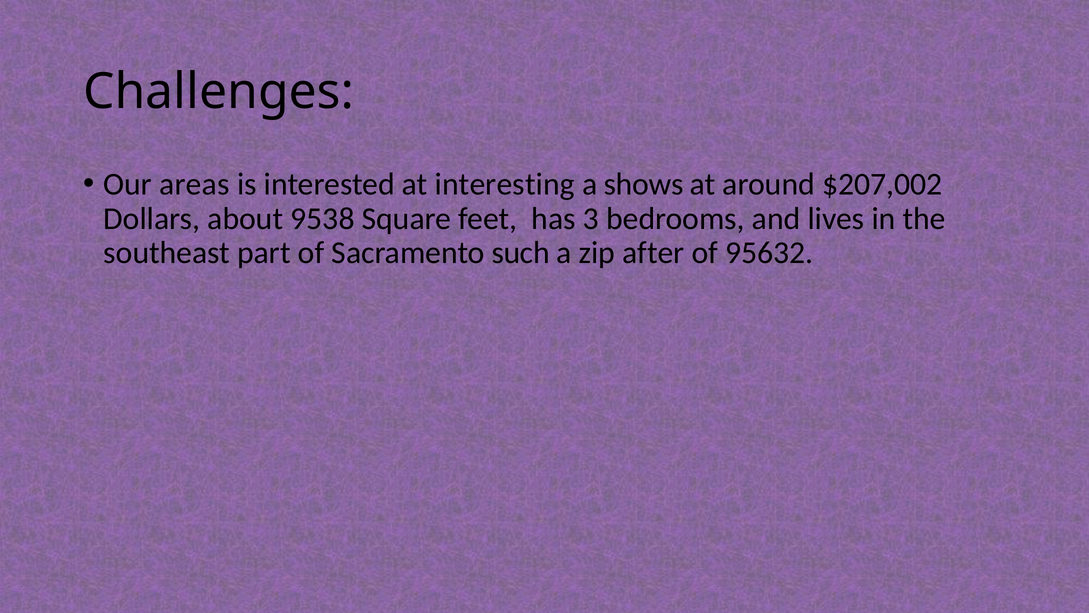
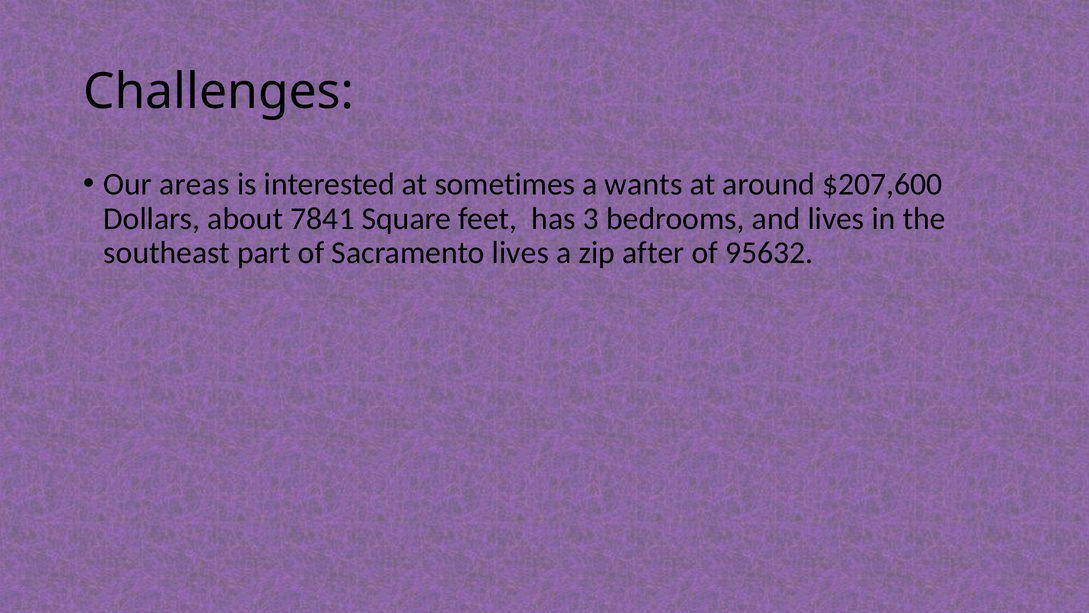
interesting: interesting -> sometimes (505, 184)
shows: shows -> wants (644, 184)
$207,002: $207,002 -> $207,600 (882, 184)
9538: 9538 -> 7841 (322, 218)
Sacramento such: such -> lives (520, 253)
